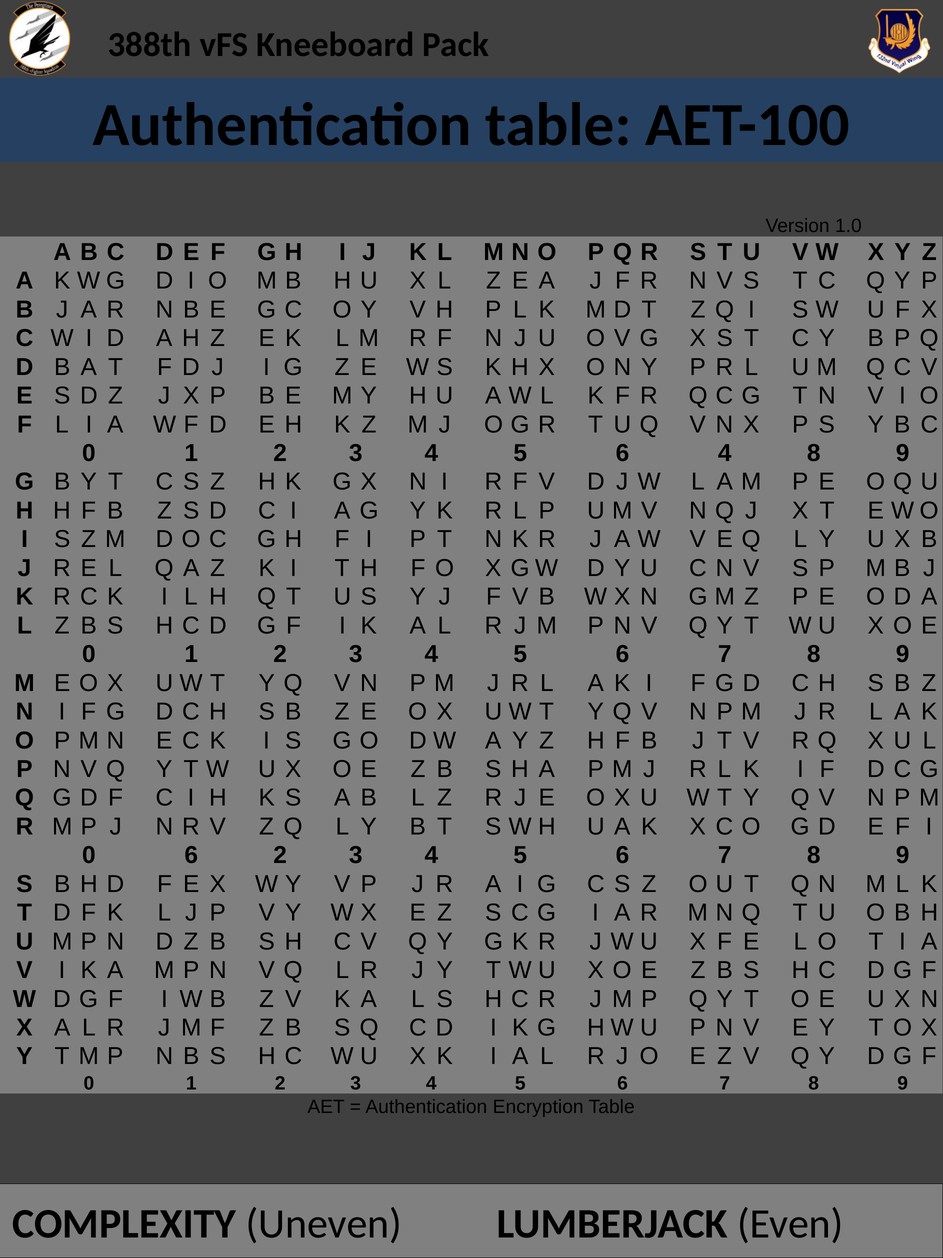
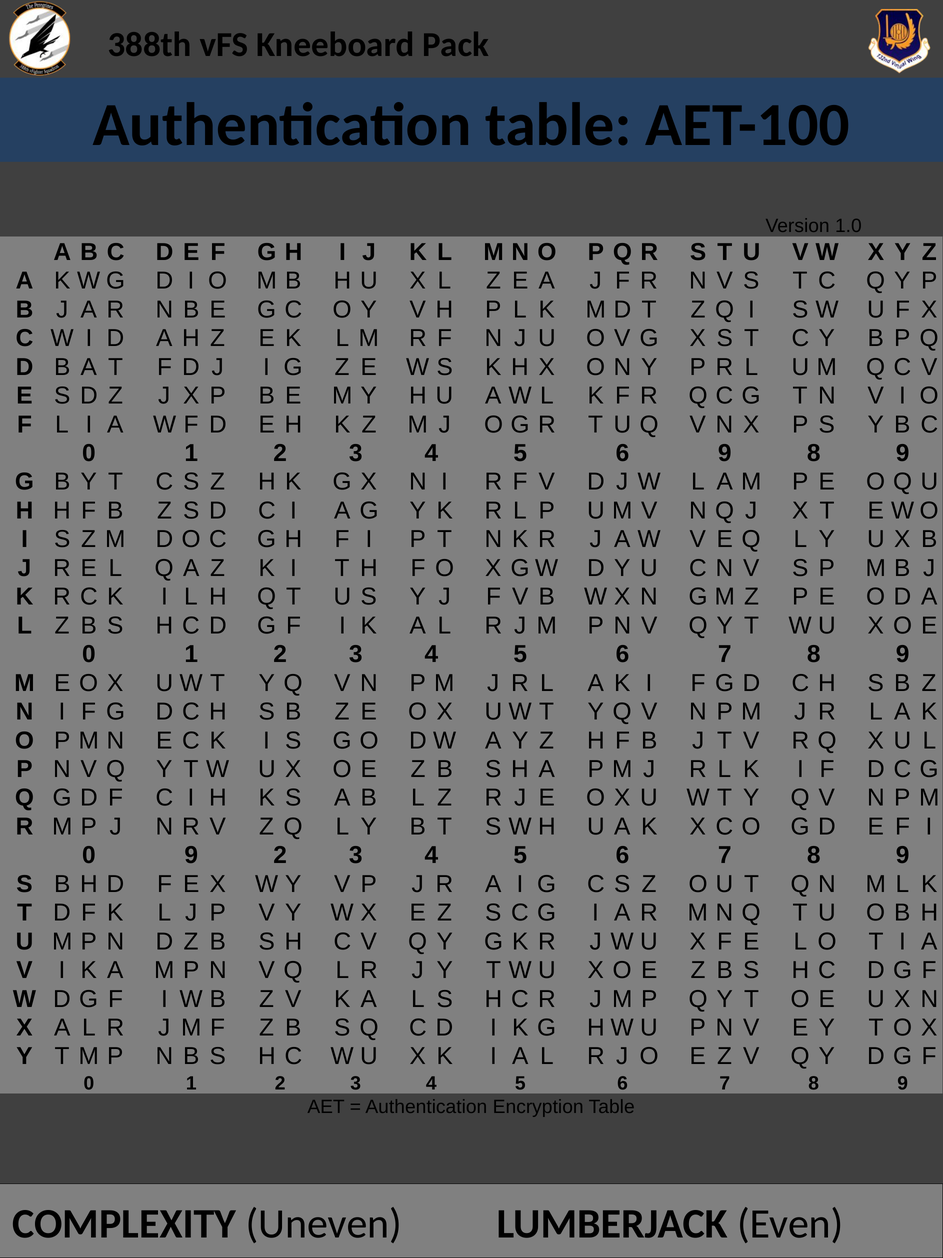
6 4: 4 -> 9 (725, 453)
0 6: 6 -> 9 (191, 855)
